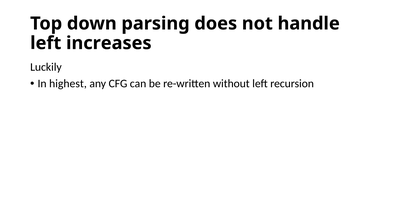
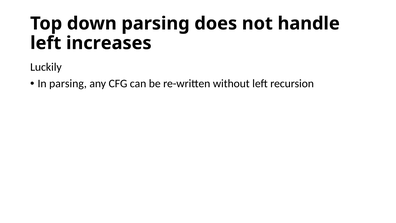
In highest: highest -> parsing (68, 84)
